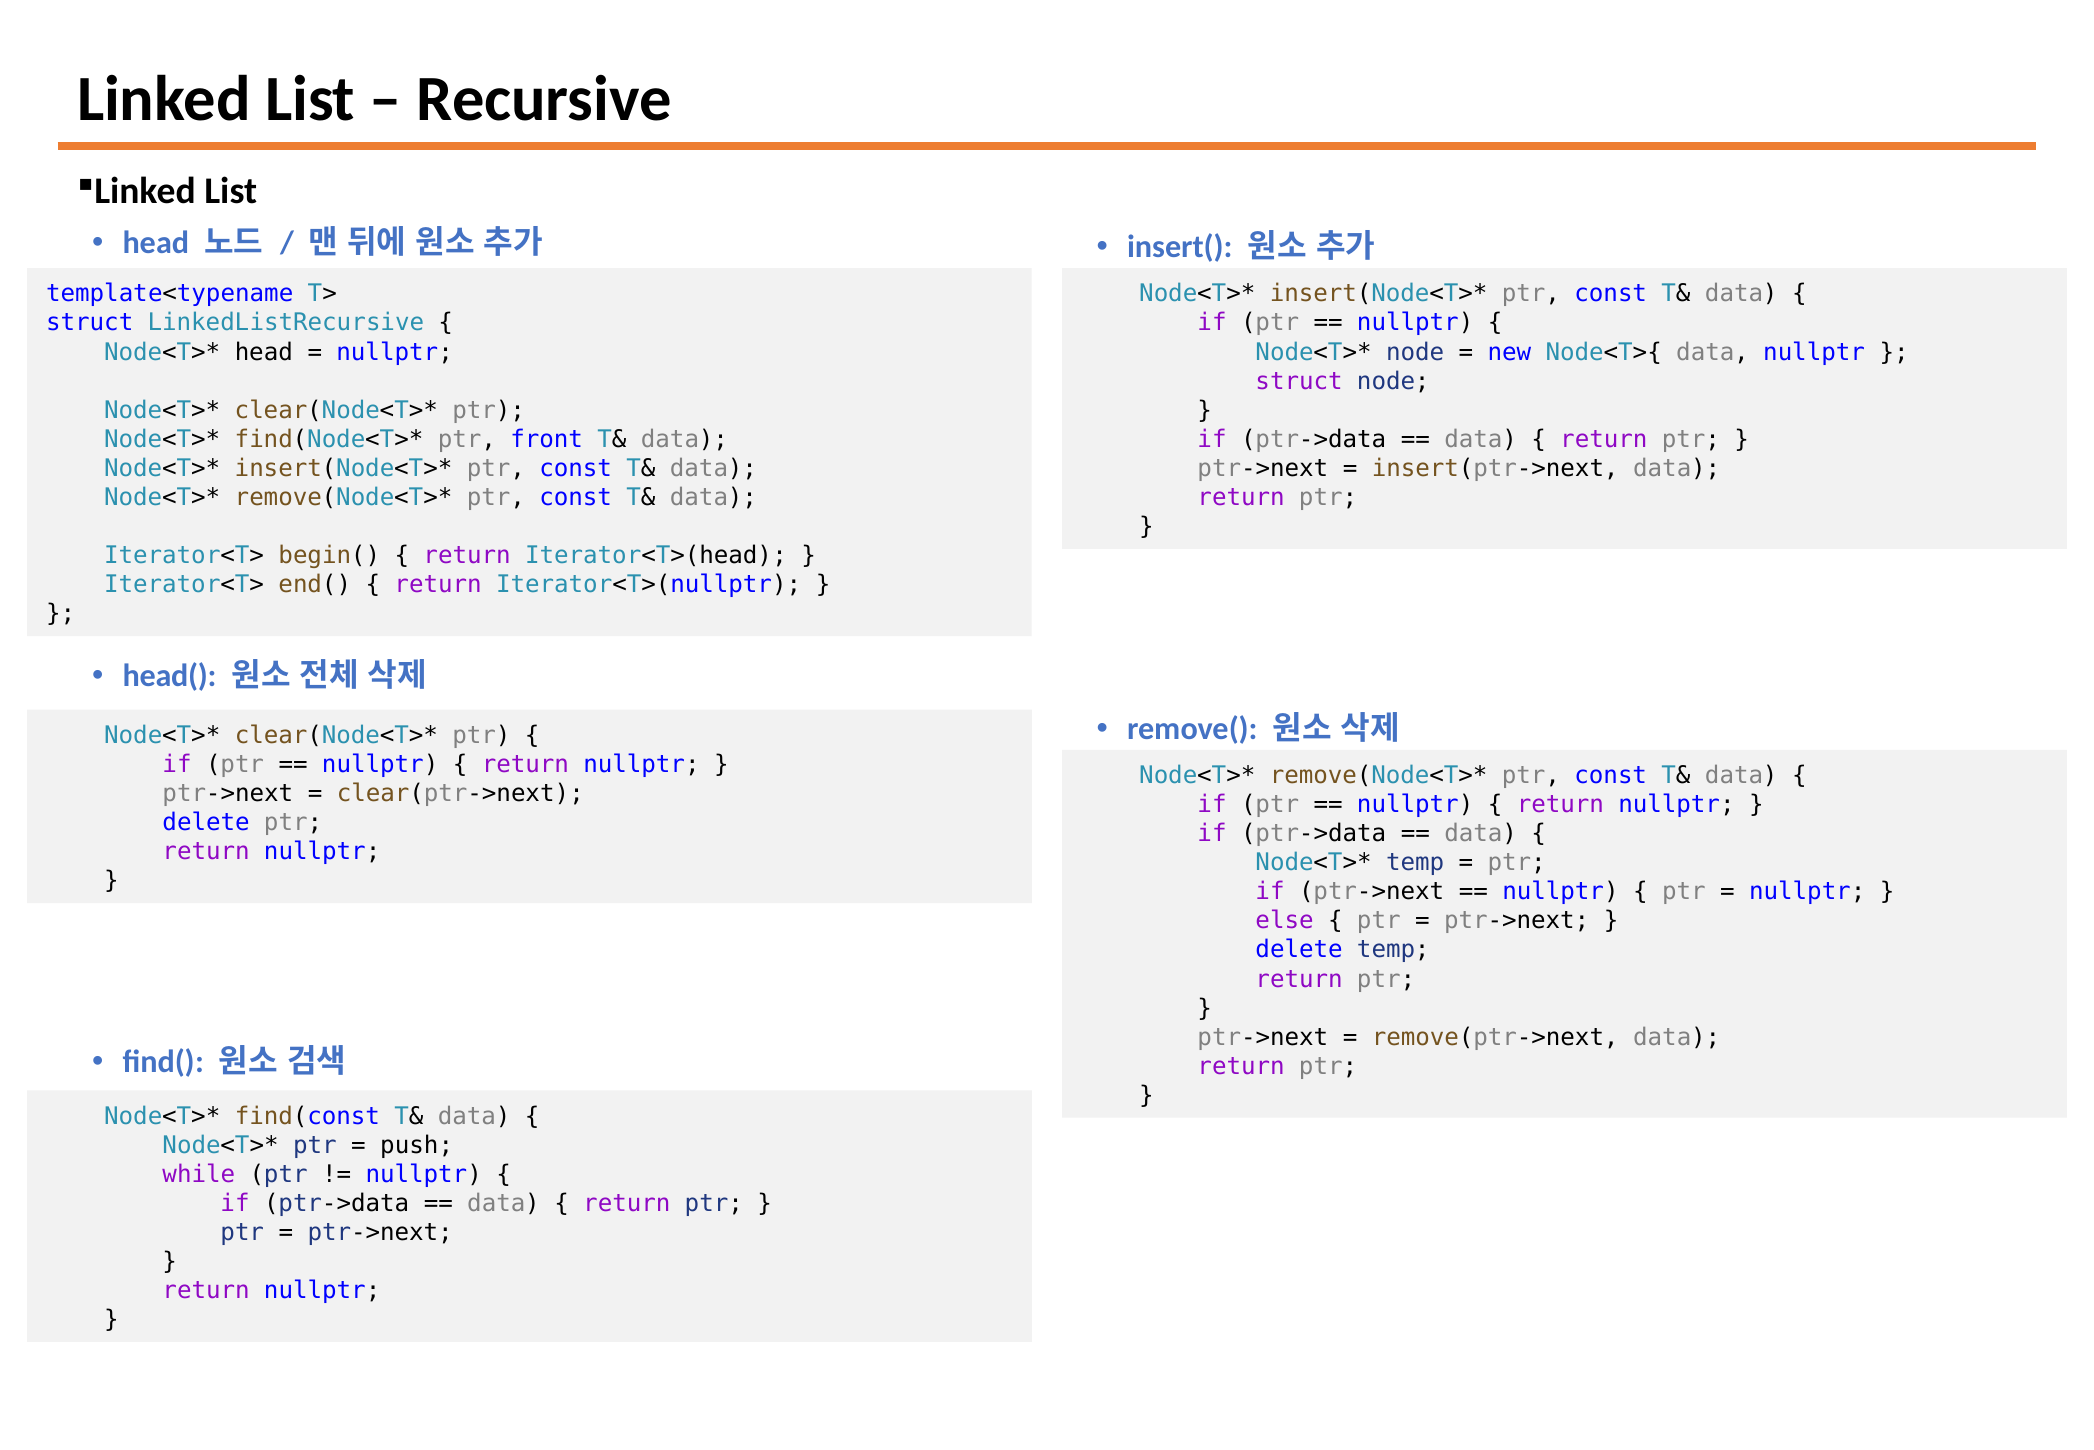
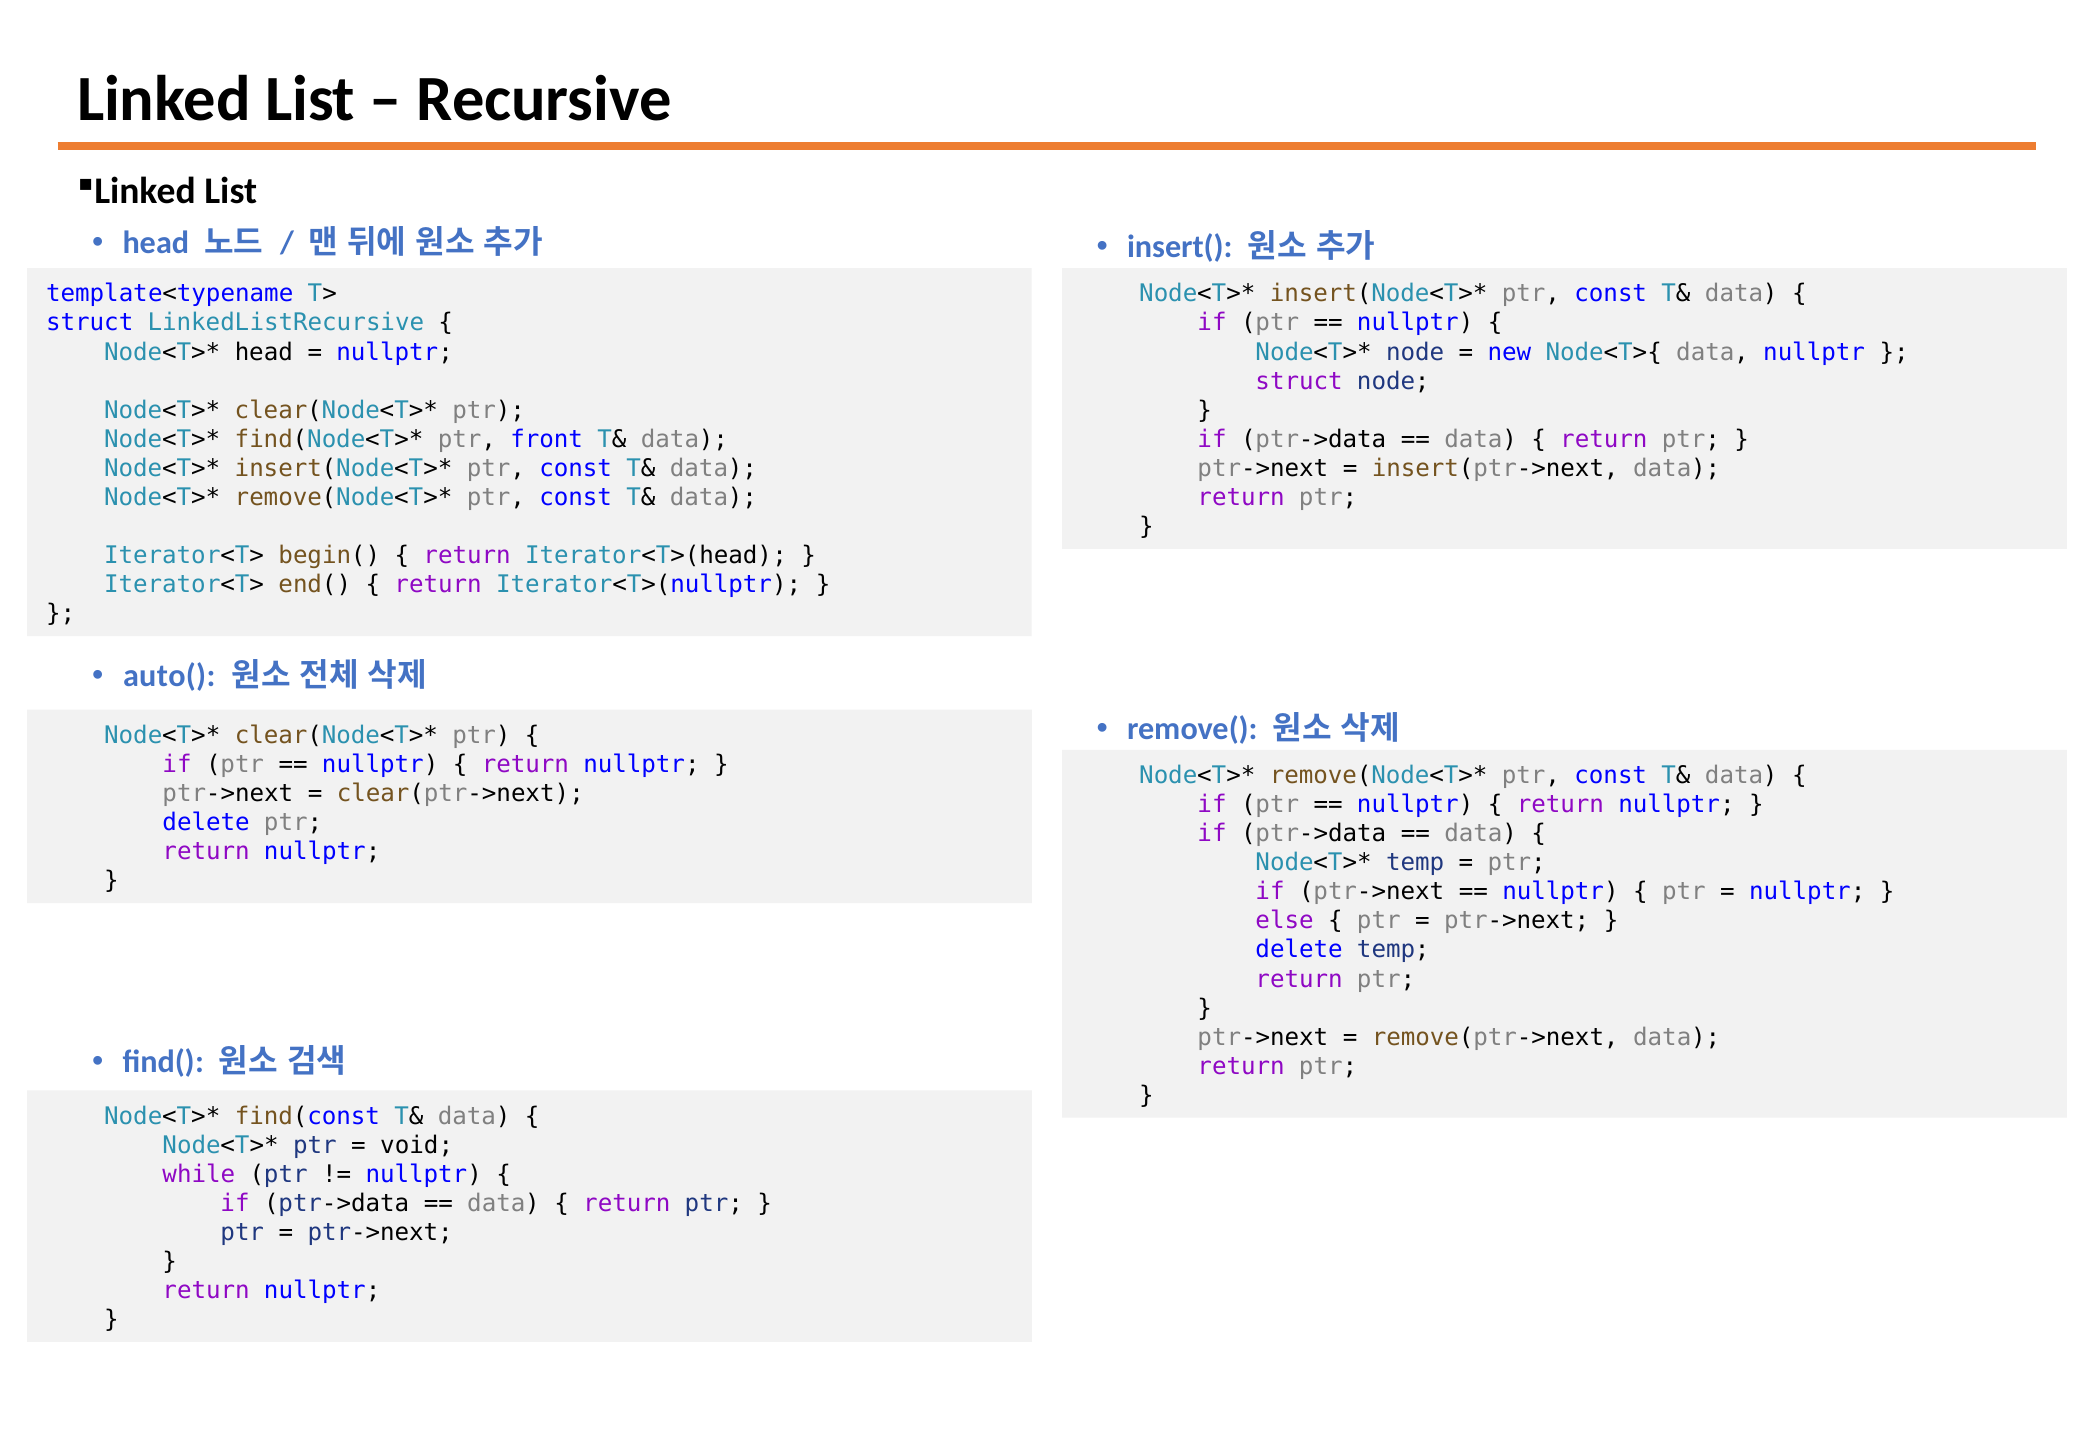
head(: head( -> auto( (169, 676)
push: push -> void (417, 1145)
